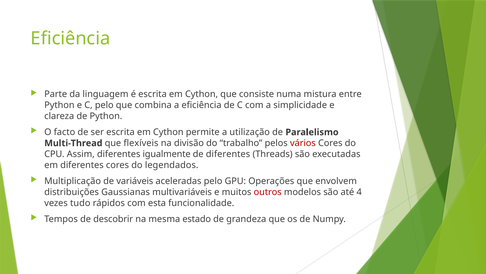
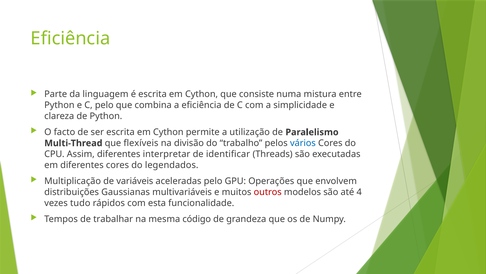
vários colour: red -> blue (303, 143)
igualmente: igualmente -> interpretar (167, 154)
de diferentes: diferentes -> identificar (228, 154)
descobrir: descobrir -> trabalhar (113, 219)
estado: estado -> código (197, 219)
